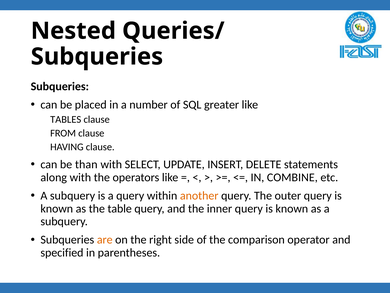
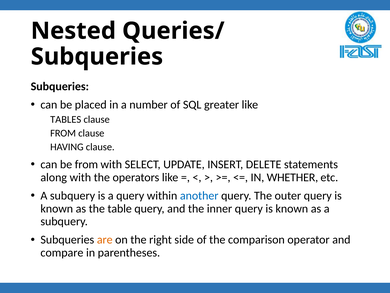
be than: than -> from (86, 164)
COMBINE: COMBINE -> WHETHER (292, 177)
another colour: orange -> blue (199, 195)
specified: specified -> compare (62, 252)
